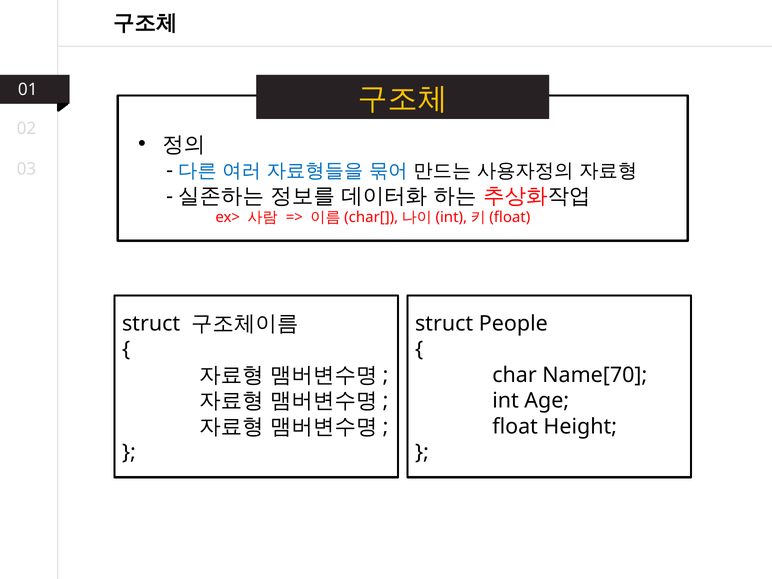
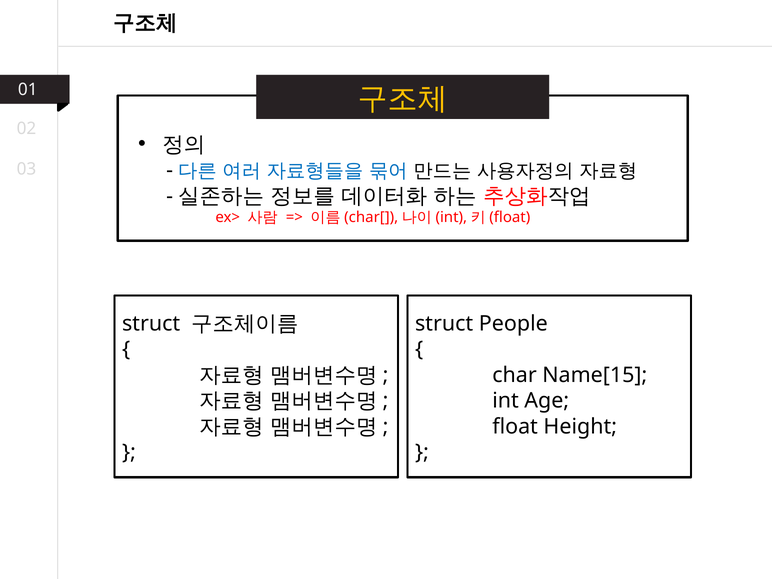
Name[70: Name[70 -> Name[15 (595, 375)
